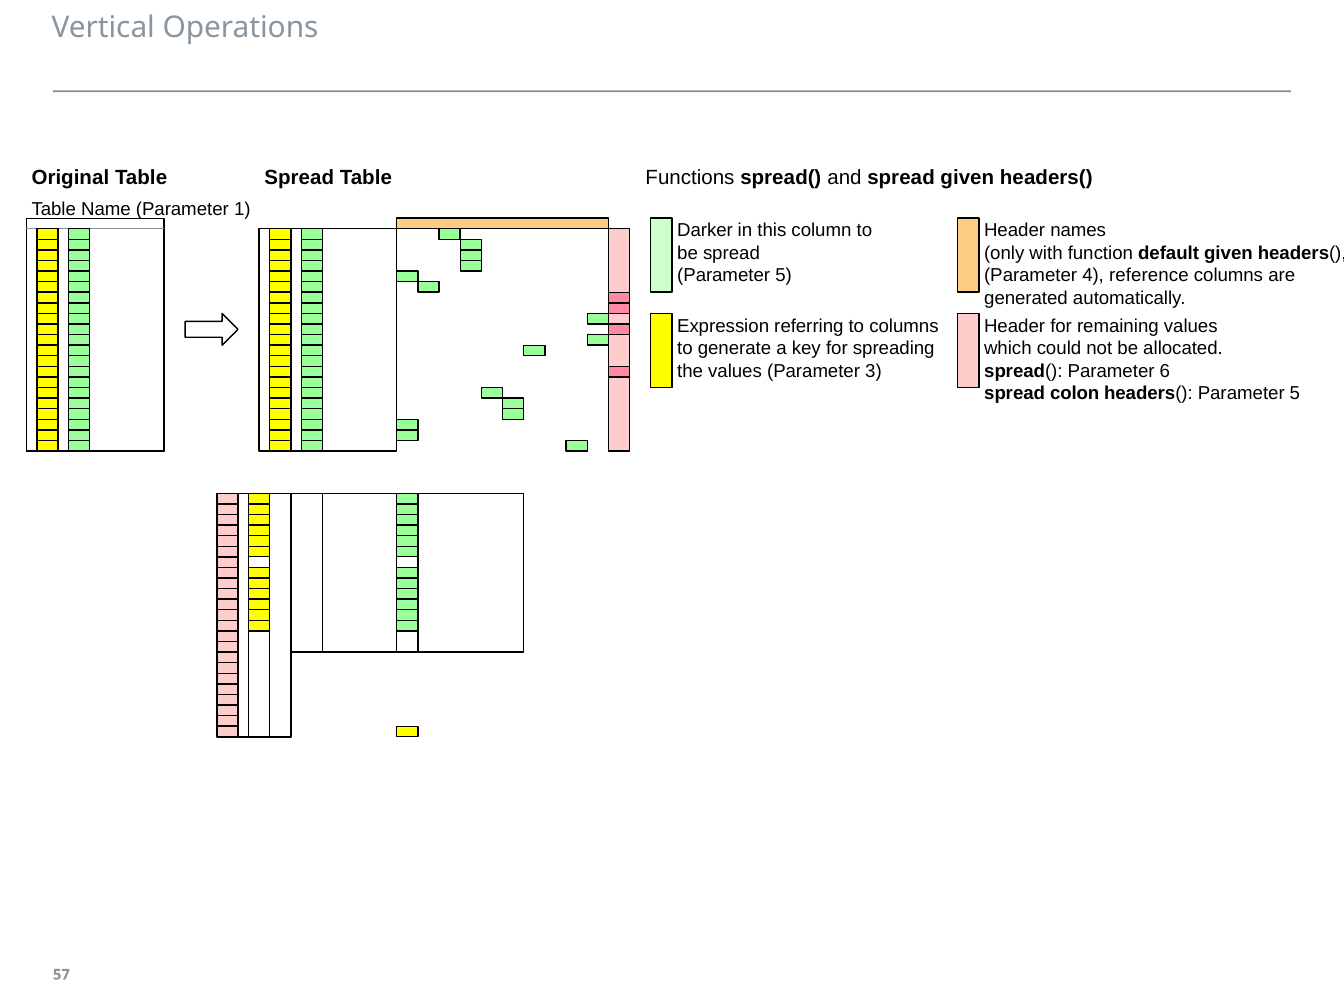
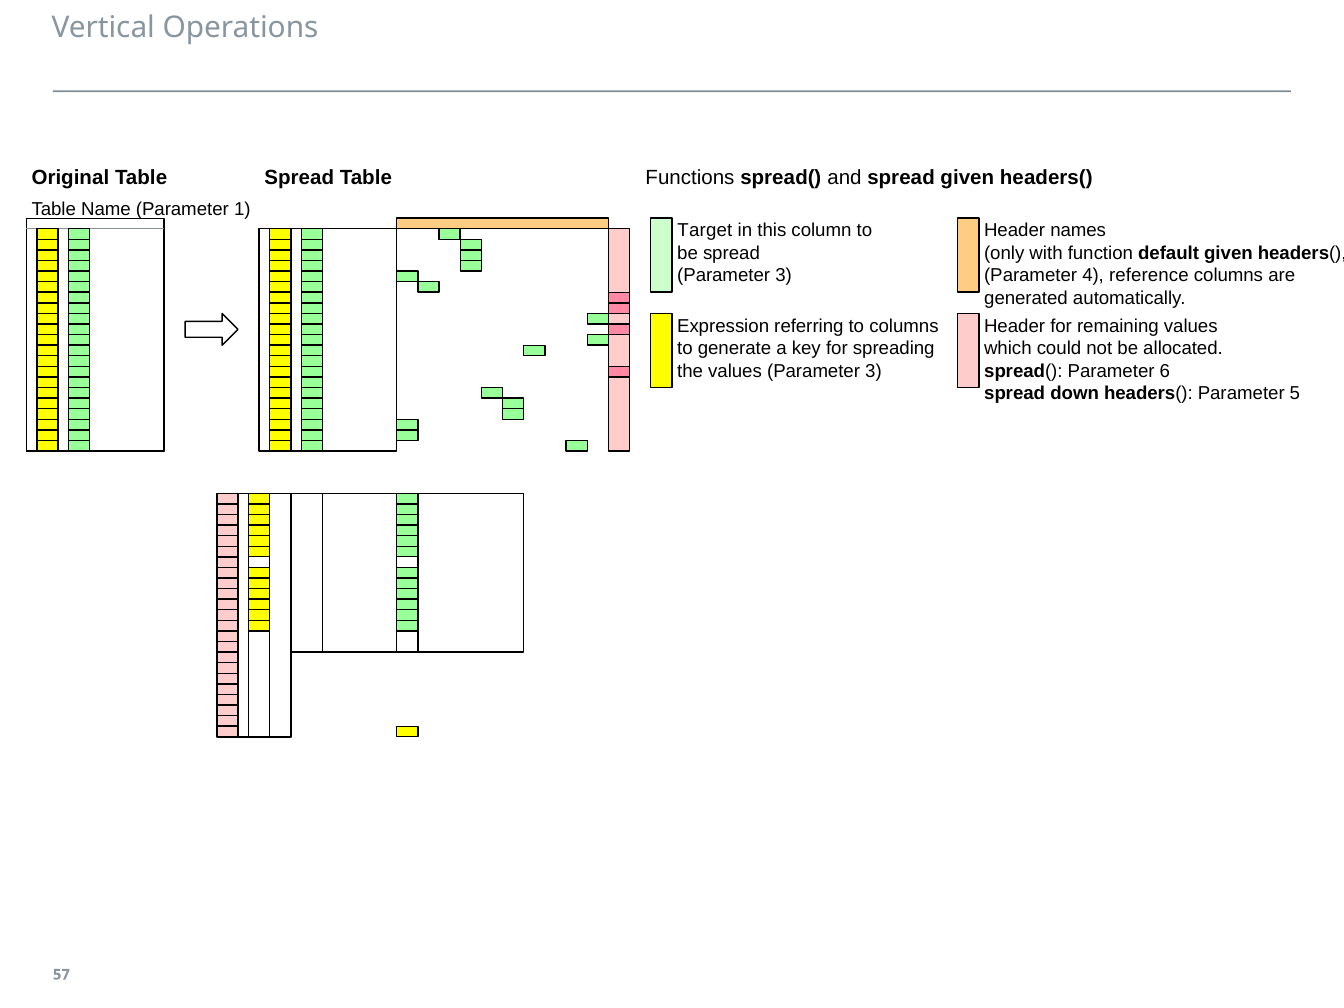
Darker: Darker -> Target (705, 231)
5: 5 -> 3 (784, 276)
colon: colon -> down (1075, 393)
